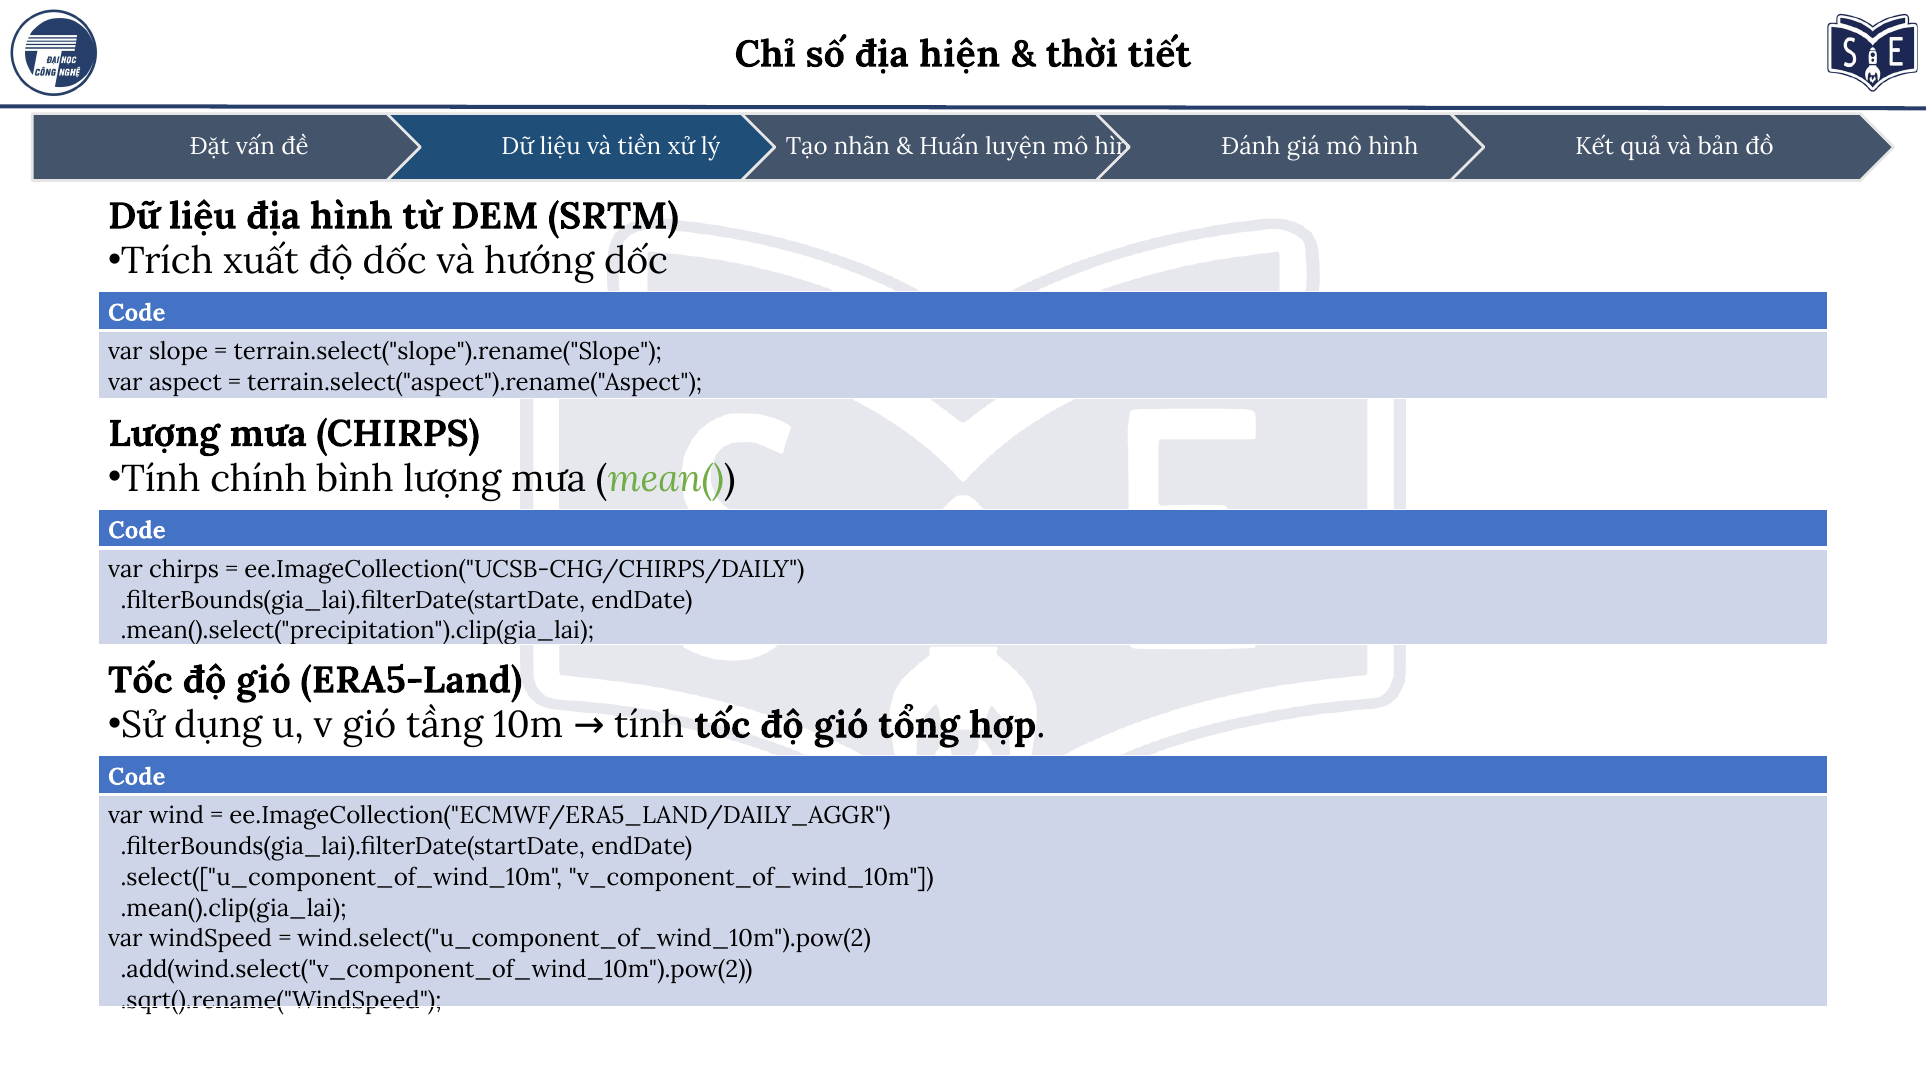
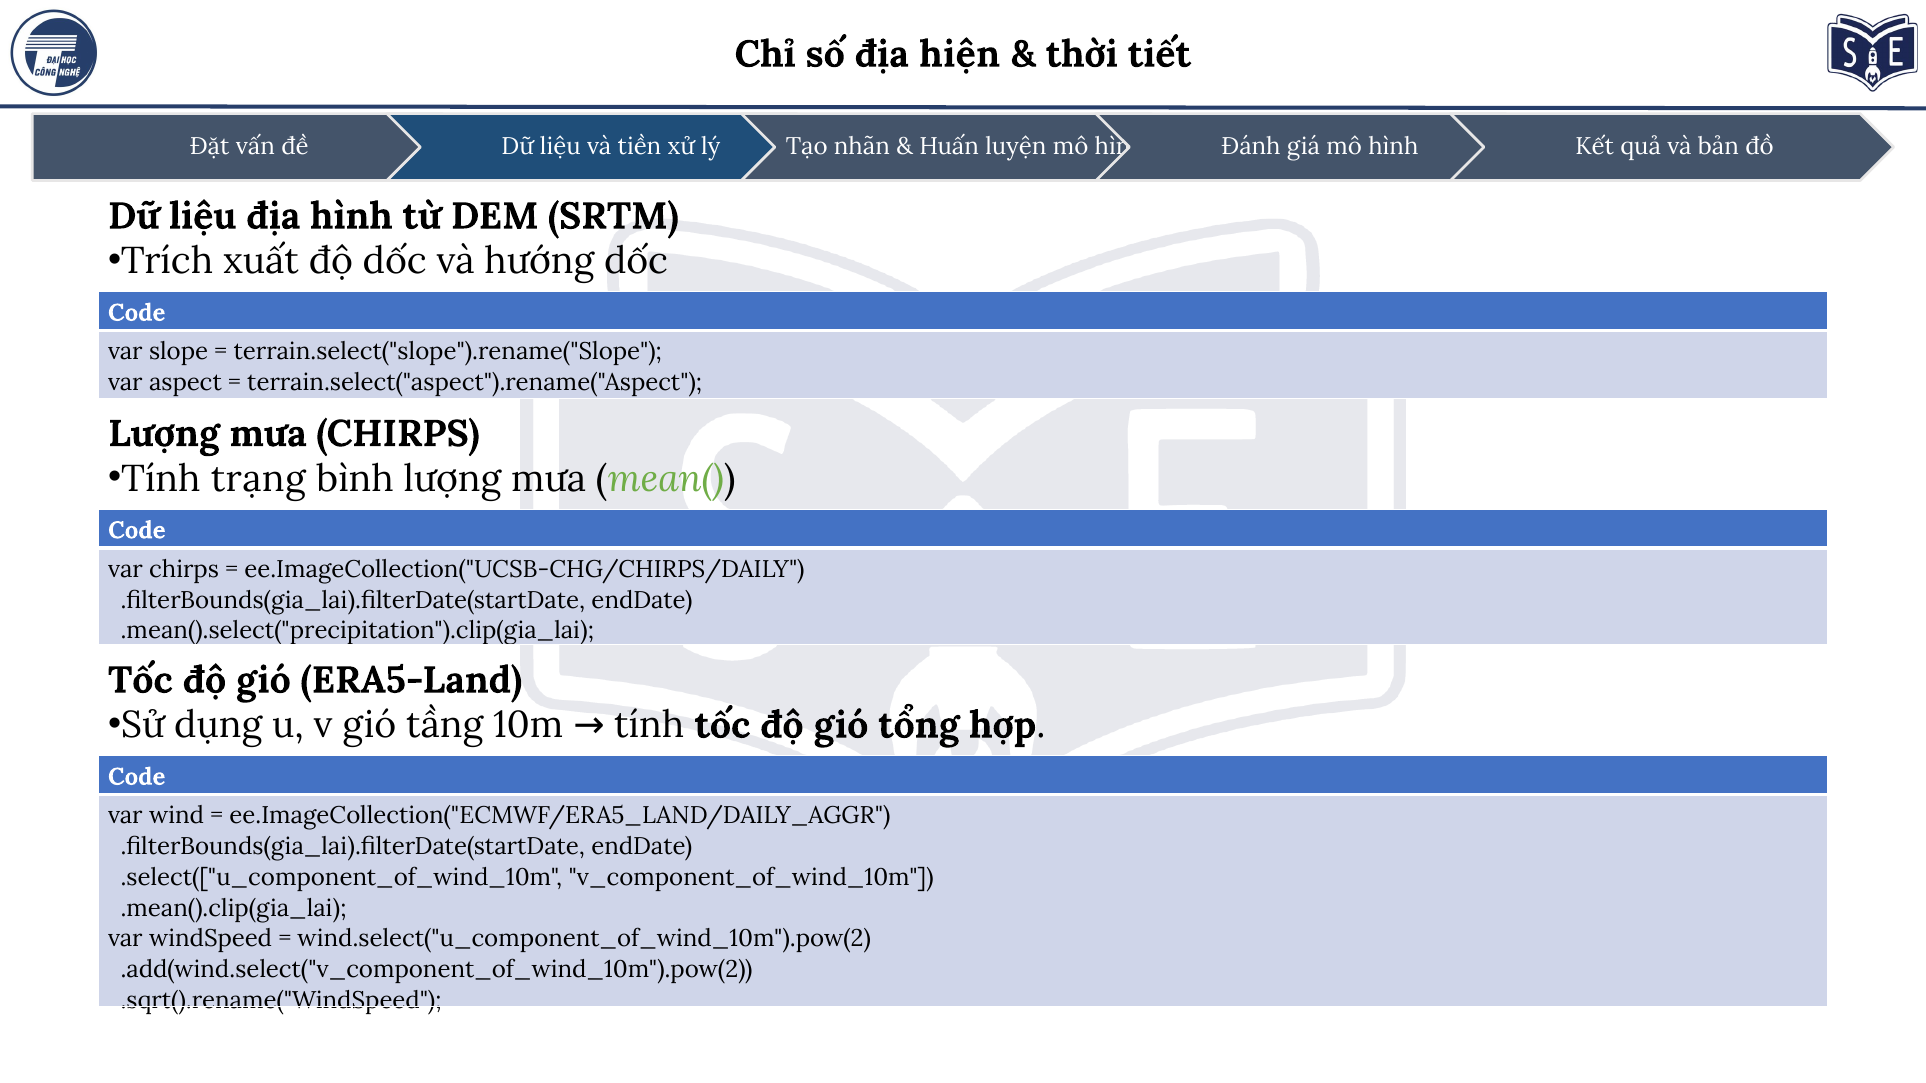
chính: chính -> trạng (258, 479)
